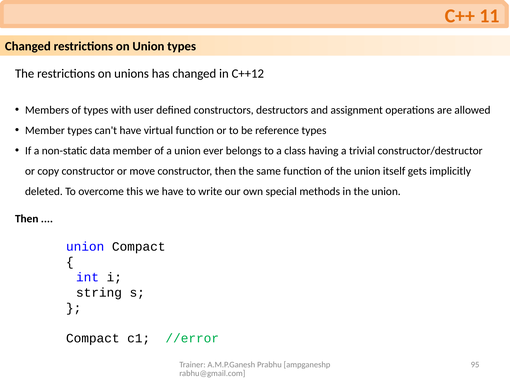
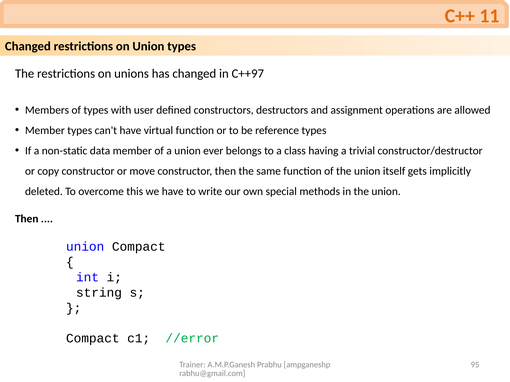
C++12: C++12 -> C++97 (248, 74)
